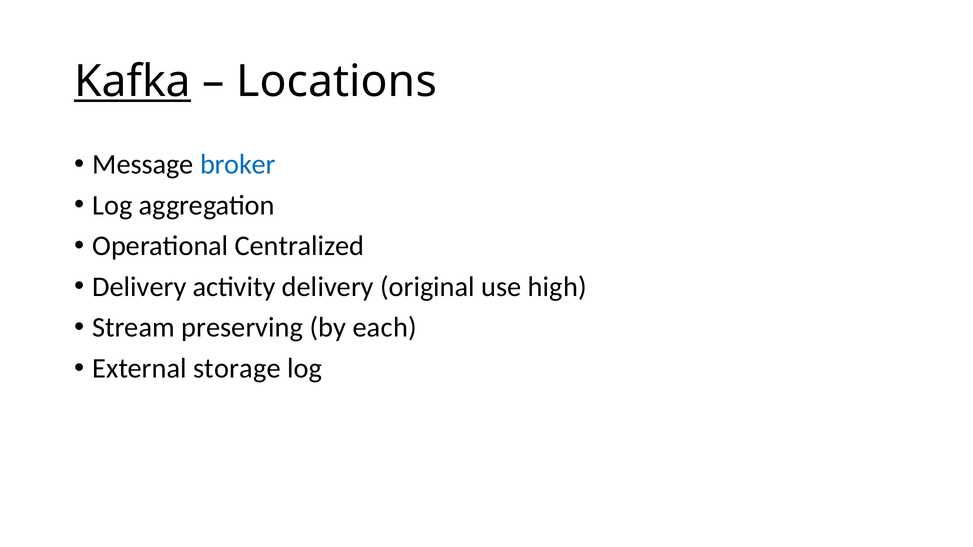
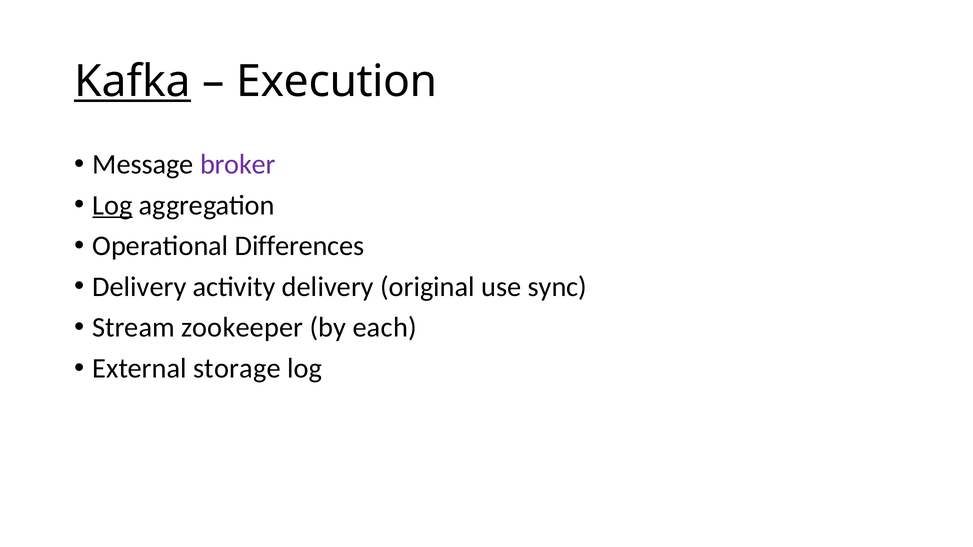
Locations: Locations -> Execution (337, 82)
broker colour: blue -> purple (238, 165)
Log underline: none -> present (112, 205)
Centralized: Centralized -> Differences (300, 246)
high: high -> sync (557, 287)
preserving: preserving -> zookeeper (242, 328)
